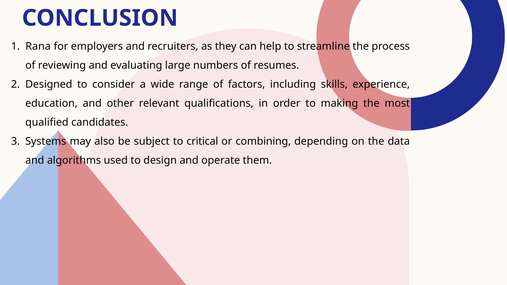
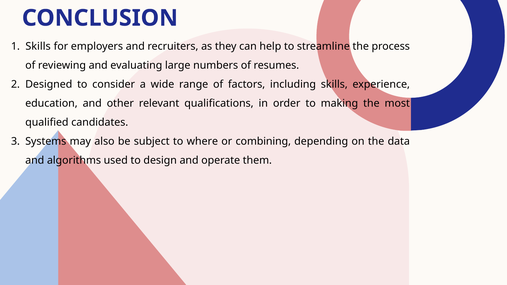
Rana: Rana -> Skills (38, 46)
critical: critical -> where (202, 141)
